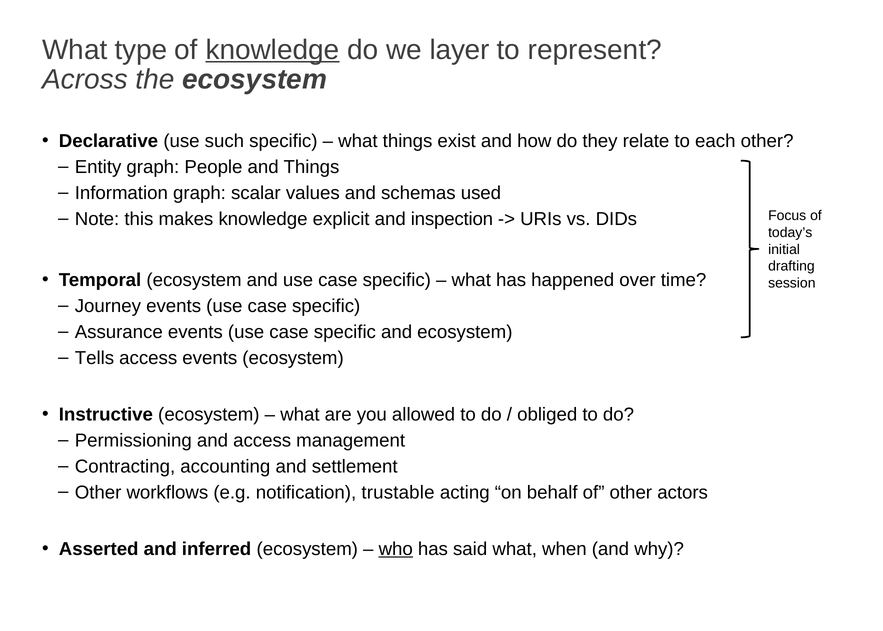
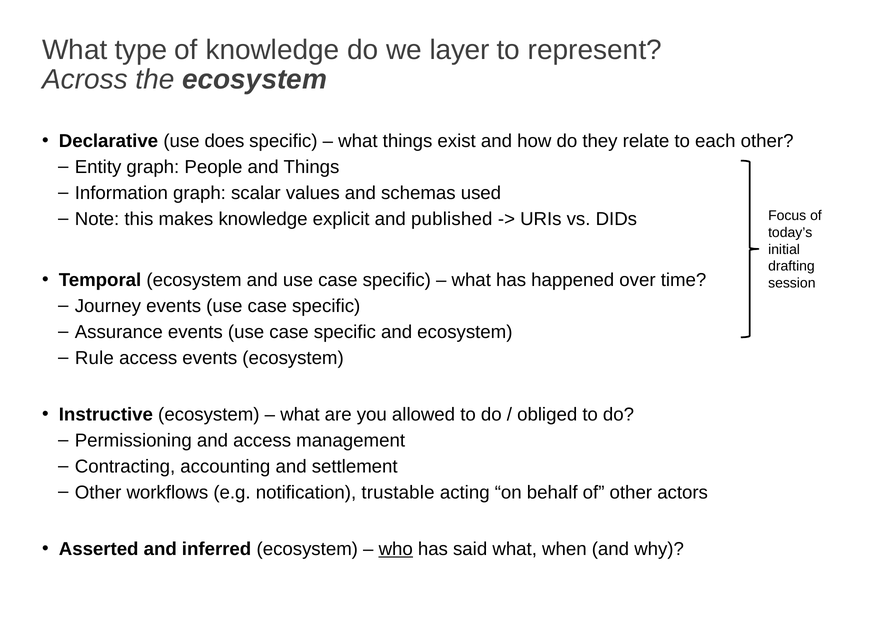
knowledge underline: present -> none (273, 50)
such: such -> does (224, 141)
inspection: inspection -> published (452, 219)
Tells: Tells -> Rule (94, 358)
